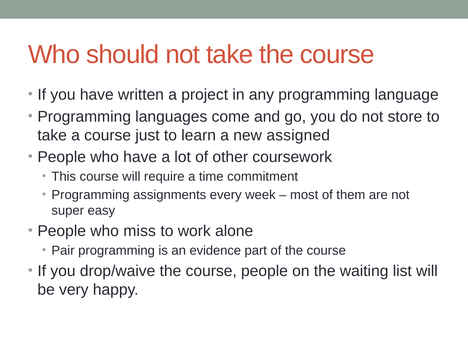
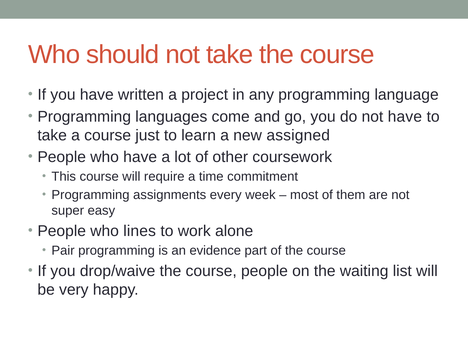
not store: store -> have (405, 117)
miss: miss -> lines (140, 231)
